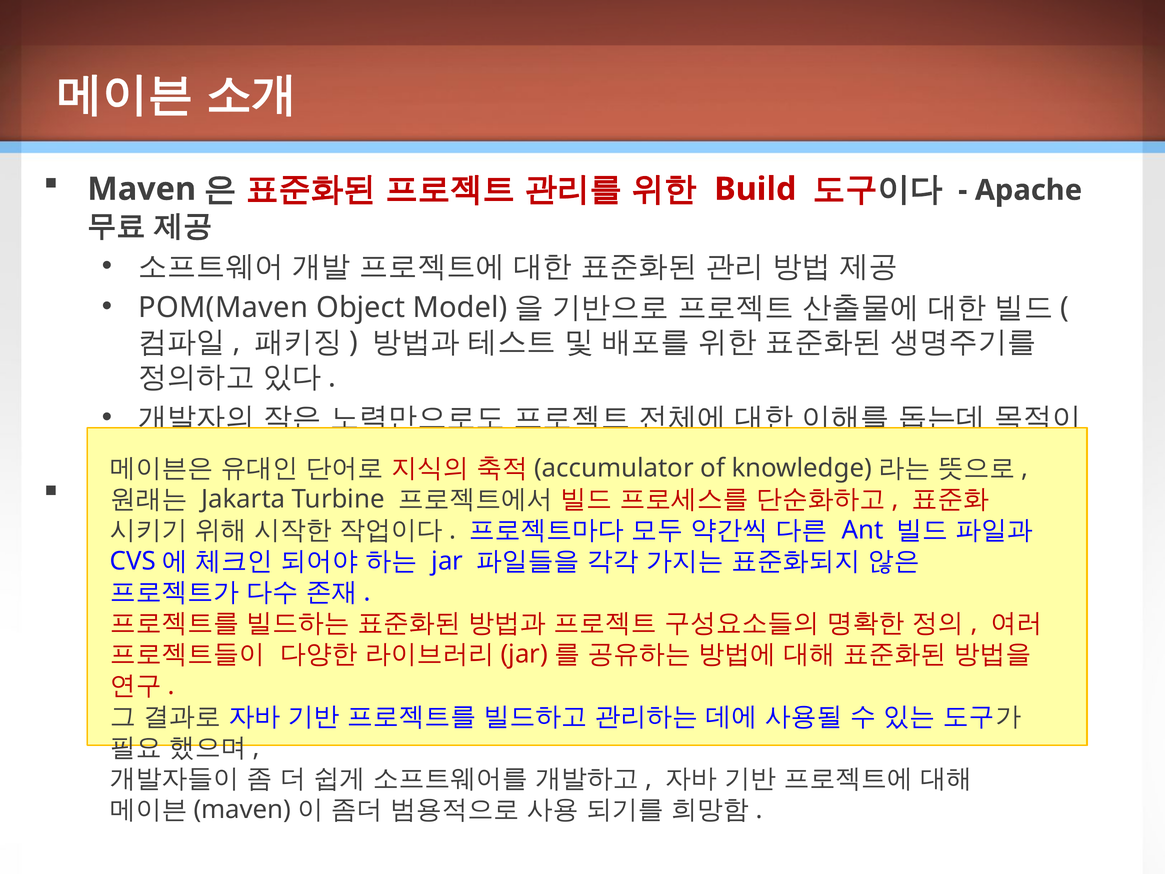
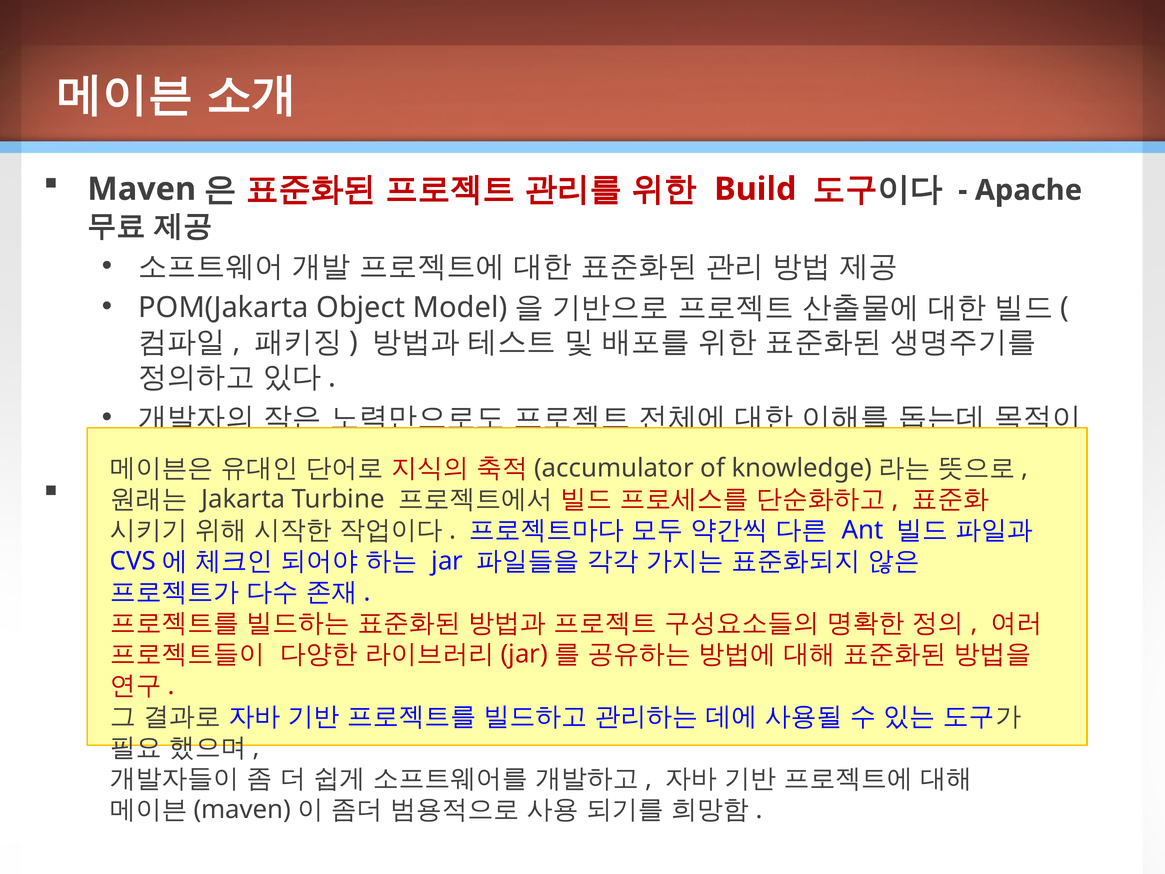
POM(Maven: POM(Maven -> POM(Jakarta (223, 307)
